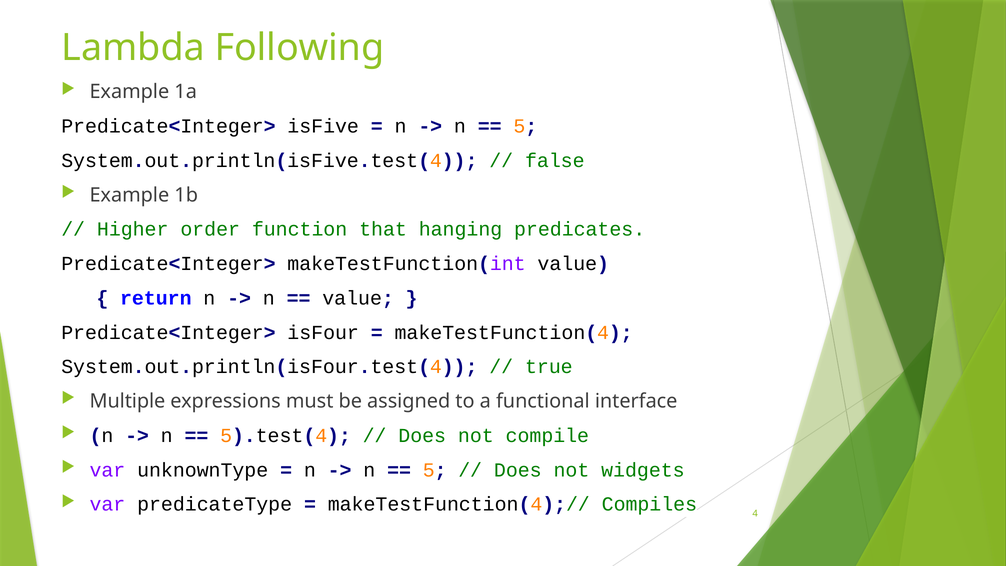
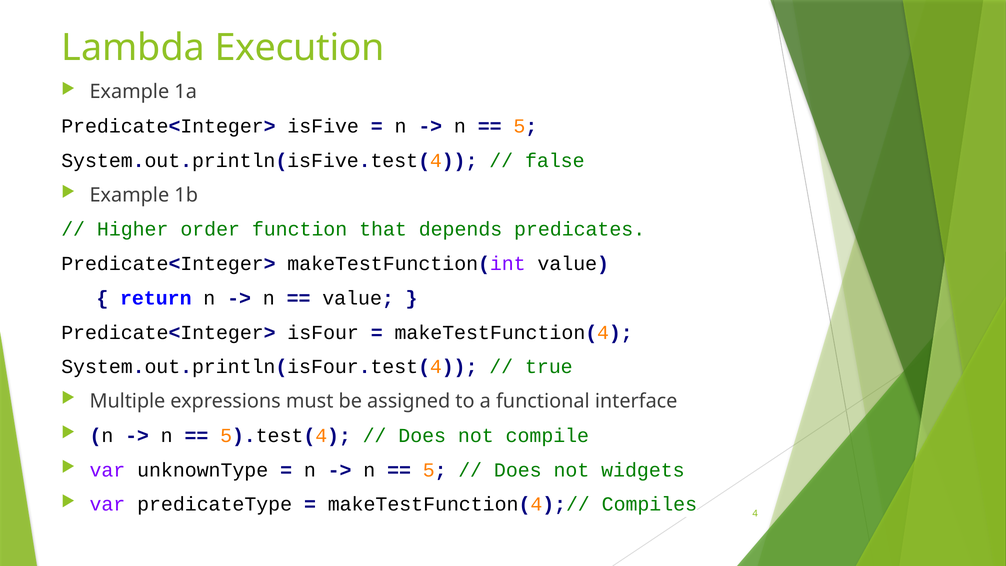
Following: Following -> Execution (300, 48)
hanging: hanging -> depends (461, 229)
